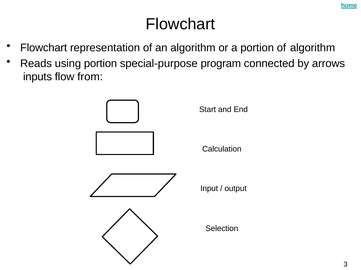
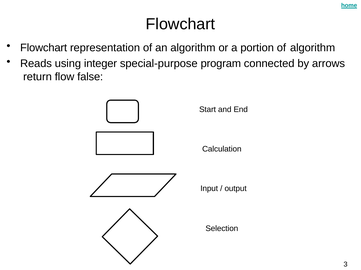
using portion: portion -> integer (101, 64)
inputs: inputs -> return (37, 77)
from: from -> false (90, 77)
